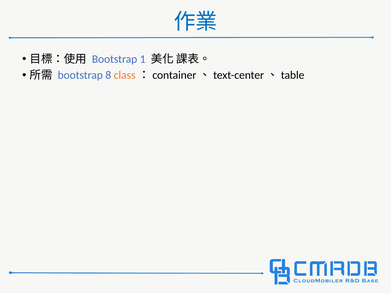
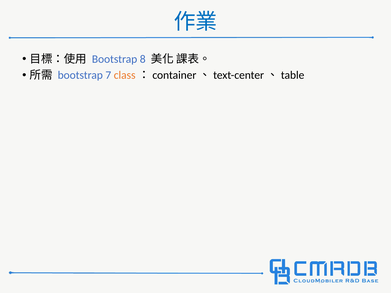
1: 1 -> 8 (143, 59)
8: 8 -> 7 (108, 75)
